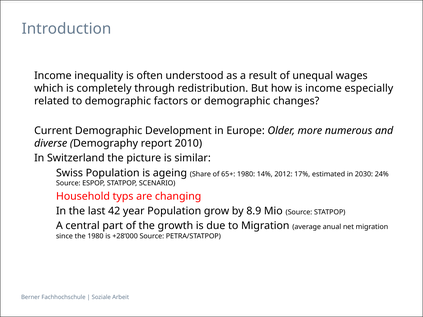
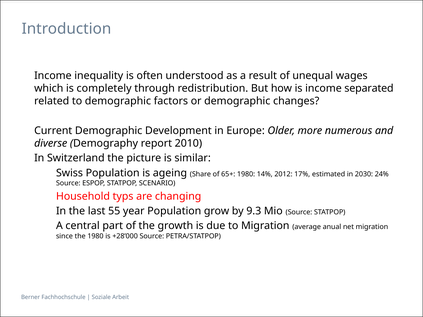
especially: especially -> separated (369, 88)
42: 42 -> 55 (114, 211)
8.9: 8.9 -> 9.3 (254, 211)
